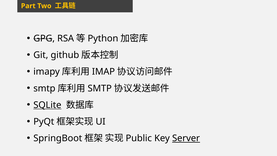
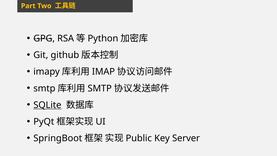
Server underline: present -> none (186, 138)
